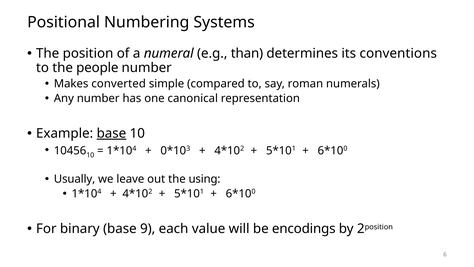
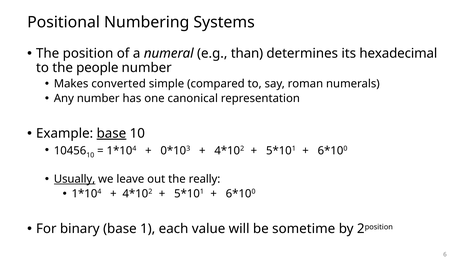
conventions: conventions -> hexadecimal (398, 53)
Usually underline: none -> present (75, 179)
using: using -> really (205, 179)
9: 9 -> 1 (148, 228)
encodings: encodings -> sometime (304, 228)
